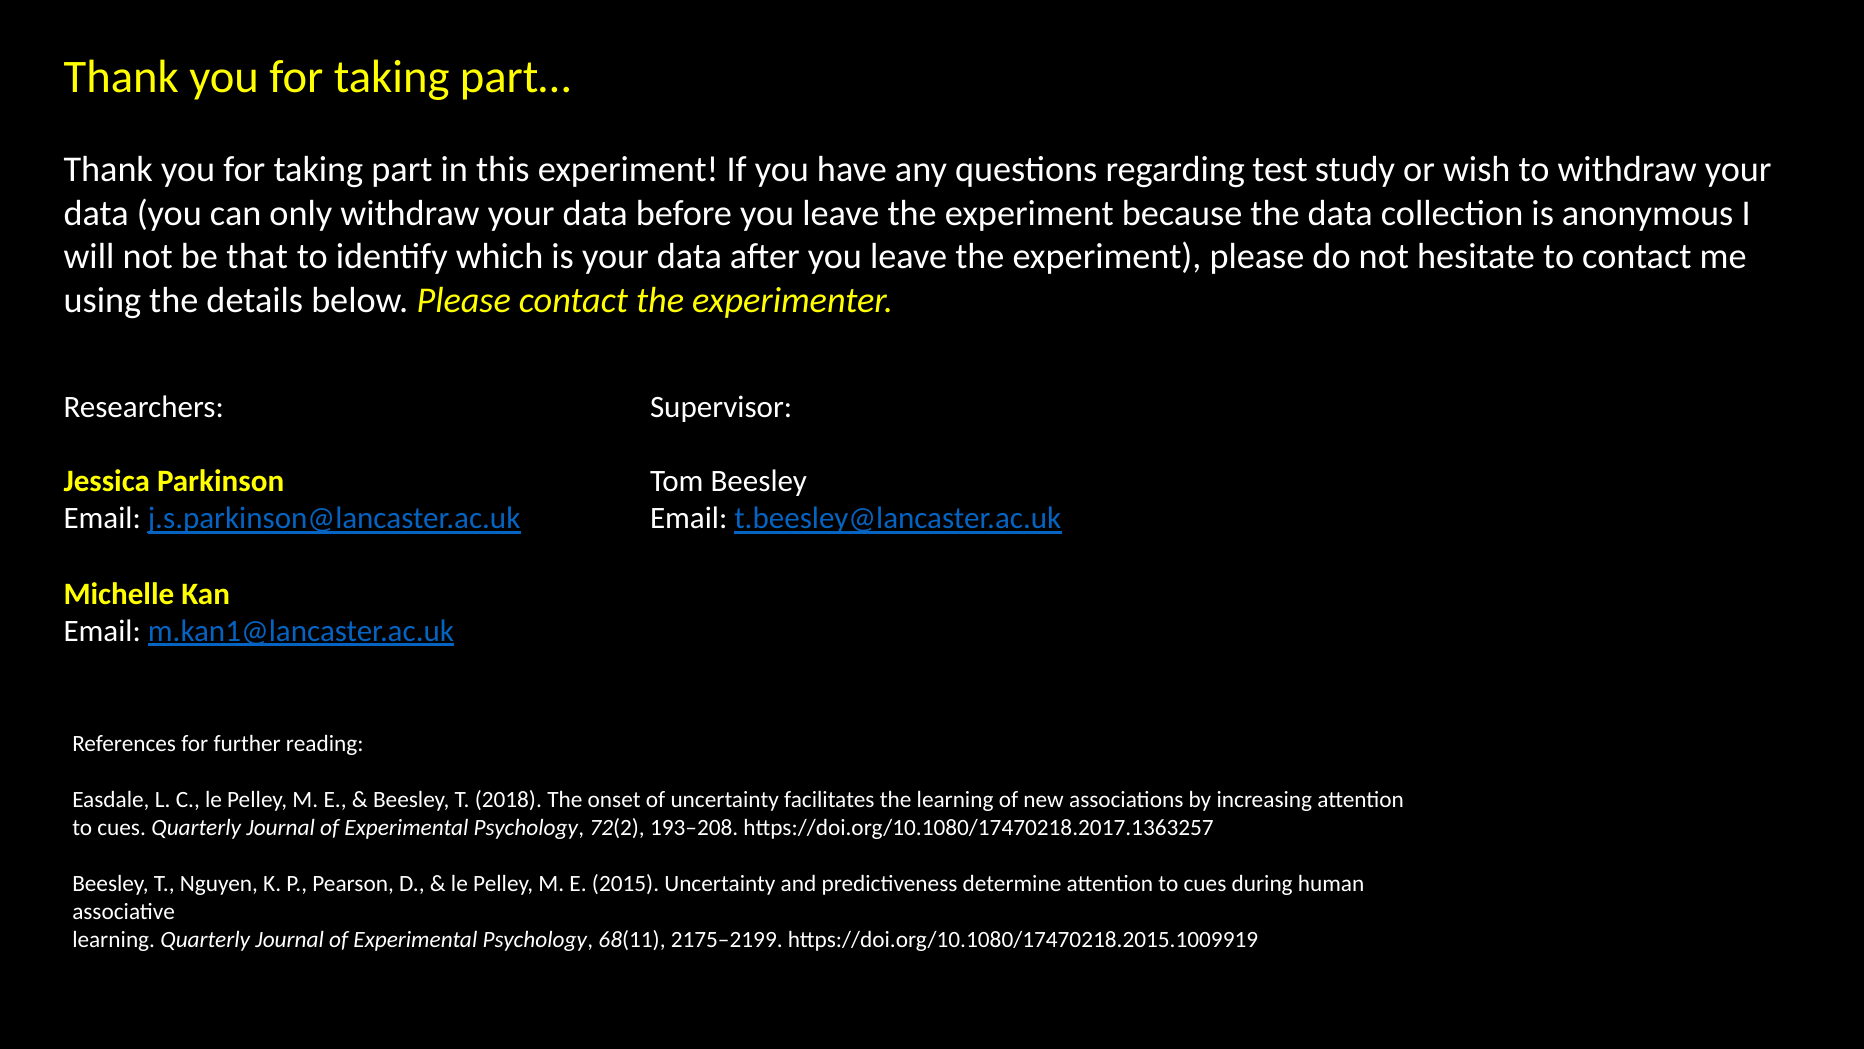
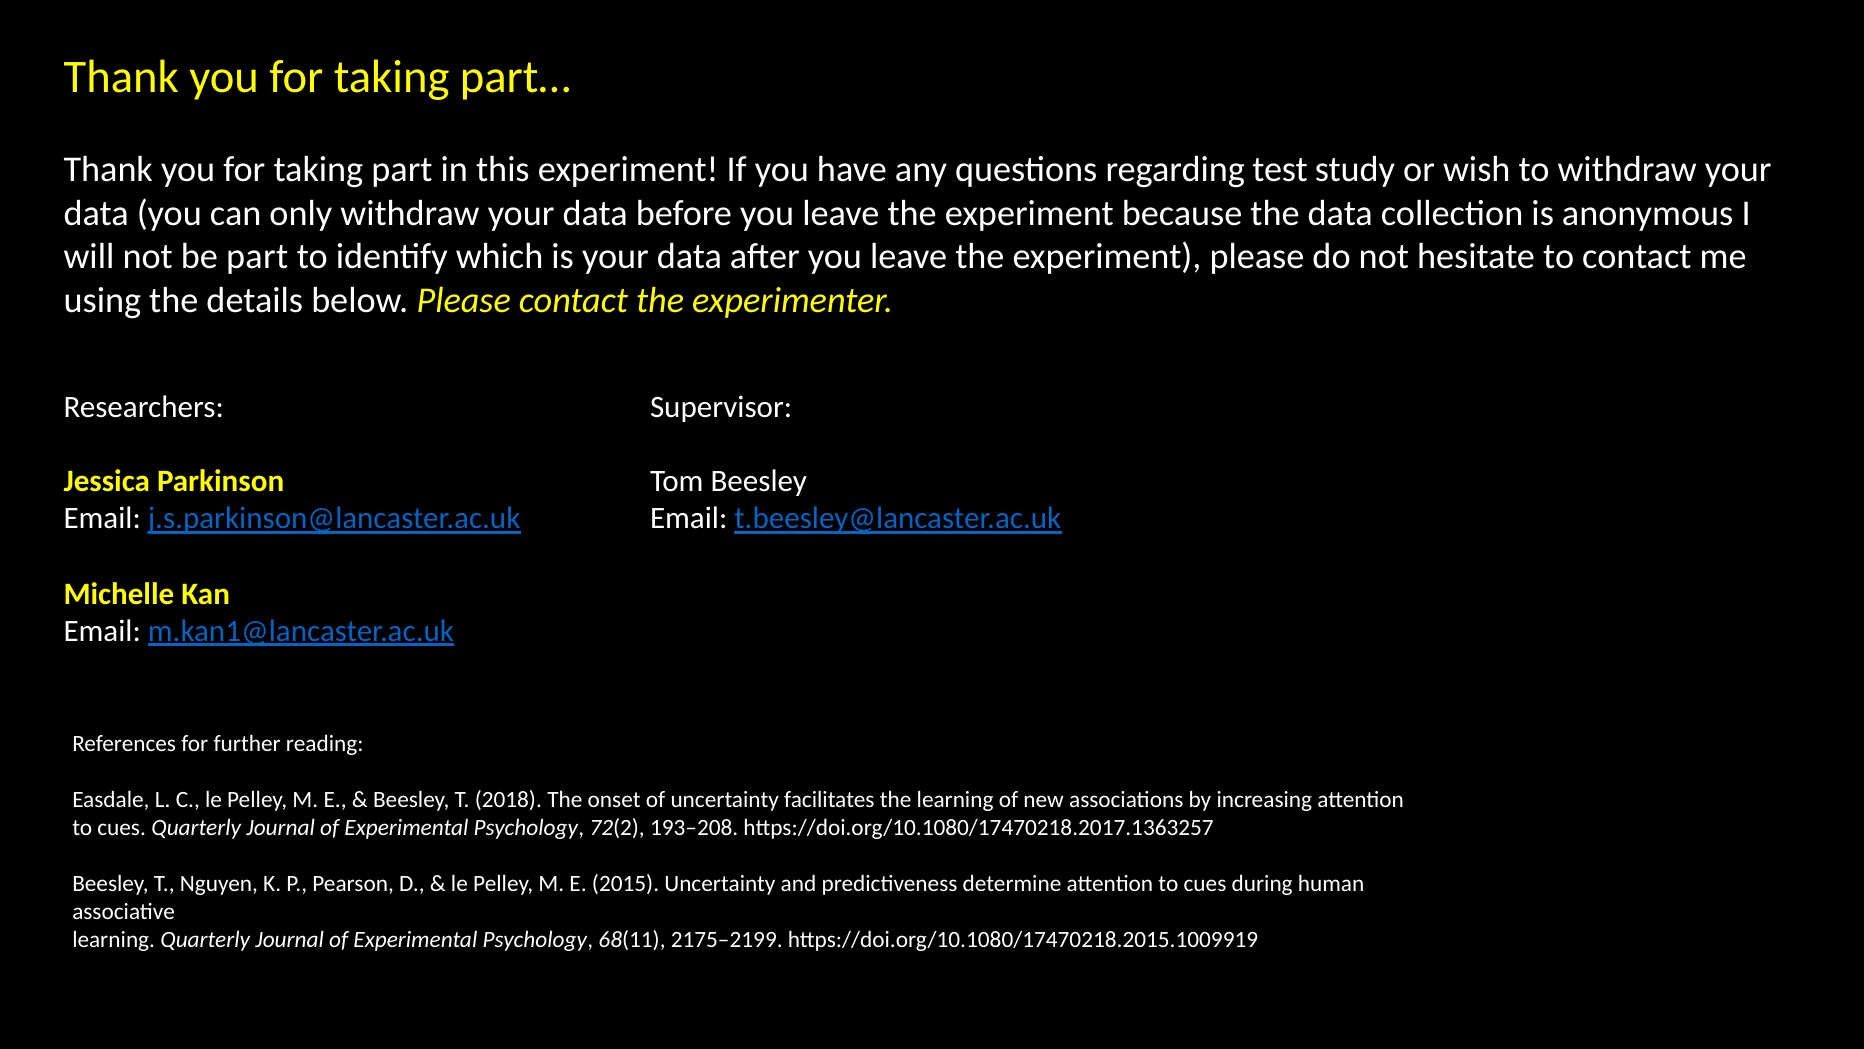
be that: that -> part (257, 257)
